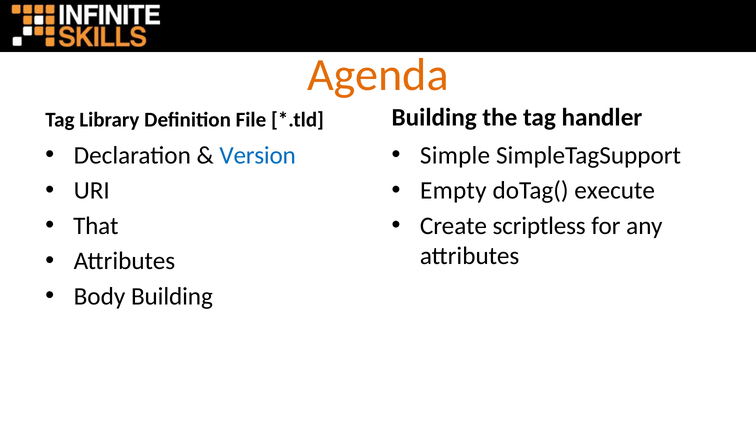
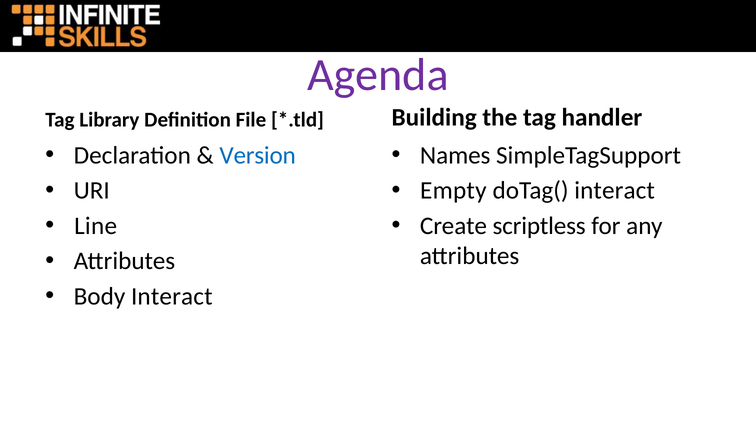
Agenda colour: orange -> purple (378, 75)
Simple: Simple -> Names (455, 156)
doTag( execute: execute -> interact (615, 191)
That: That -> Line (96, 226)
Body Building: Building -> Interact (172, 297)
